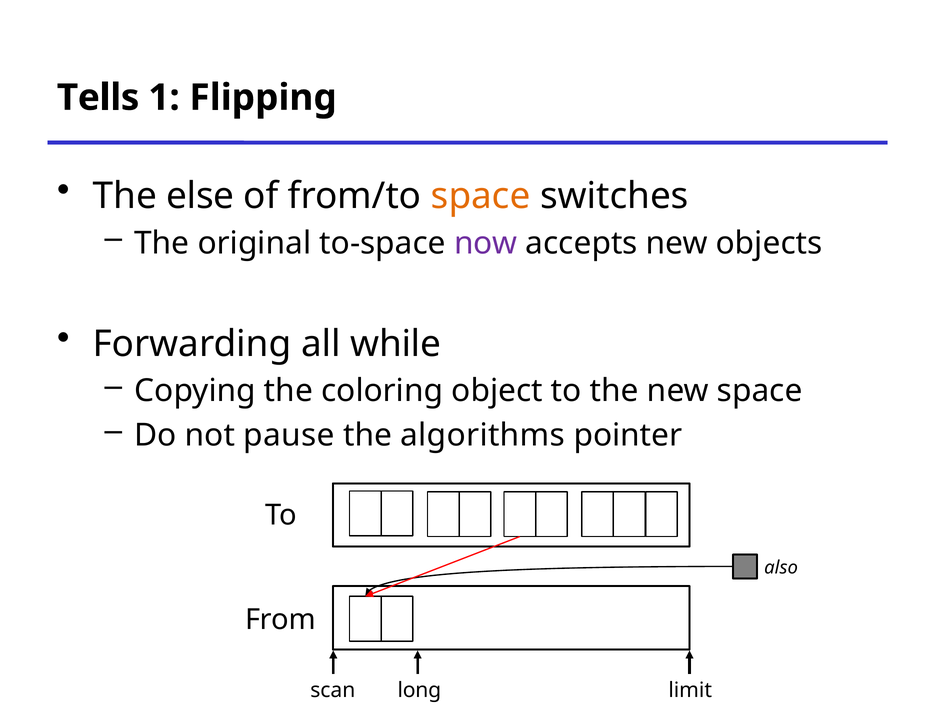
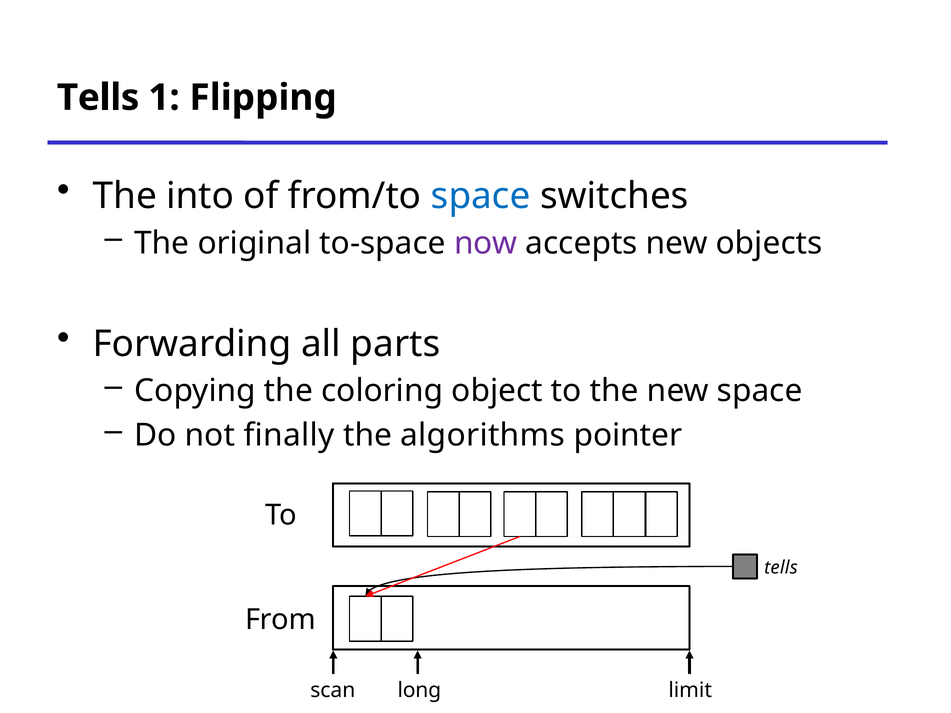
else: else -> into (200, 196)
space colour: orange -> blue (481, 196)
while: while -> parts (395, 344)
pause: pause -> finally (289, 436)
also: also -> tells (781, 568)
